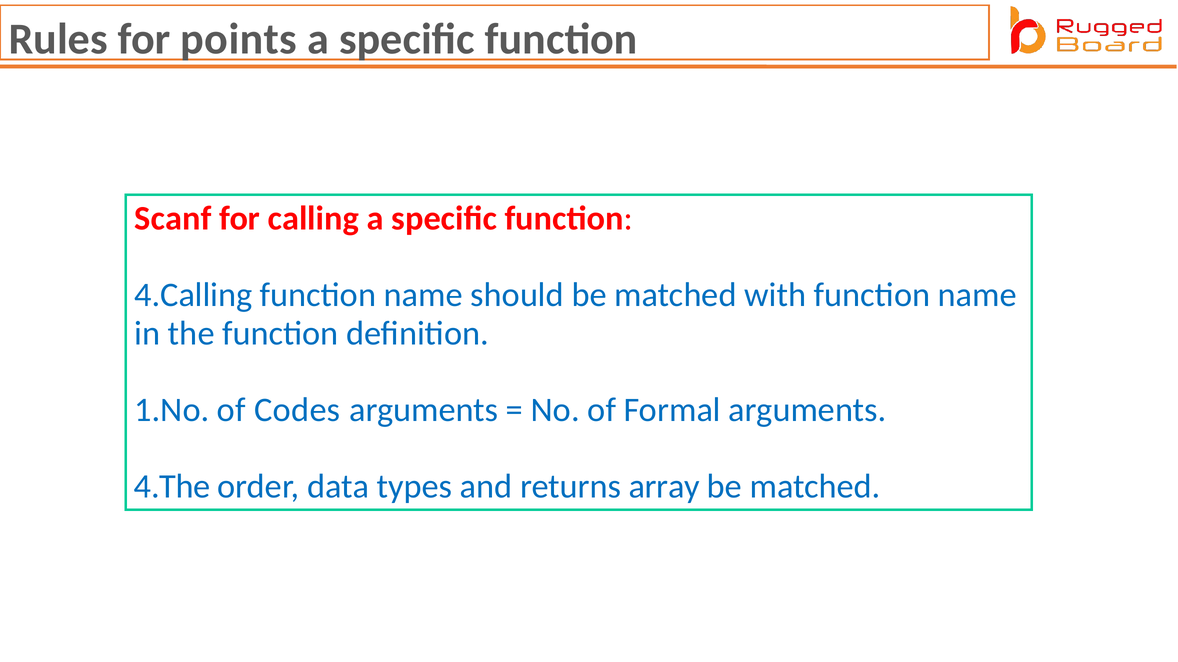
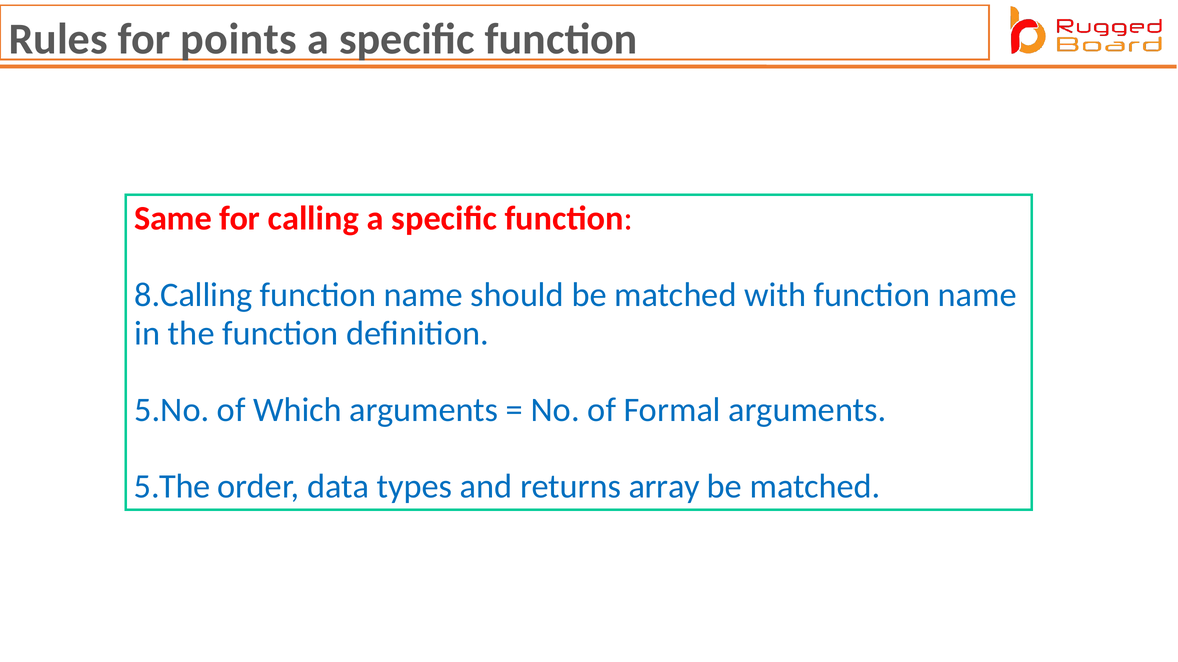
Scanf: Scanf -> Same (173, 218)
4.Calling: 4.Calling -> 8.Calling (193, 295)
1.No: 1.No -> 5.No (172, 410)
Codes: Codes -> Which (297, 410)
4.The: 4.The -> 5.The (172, 487)
